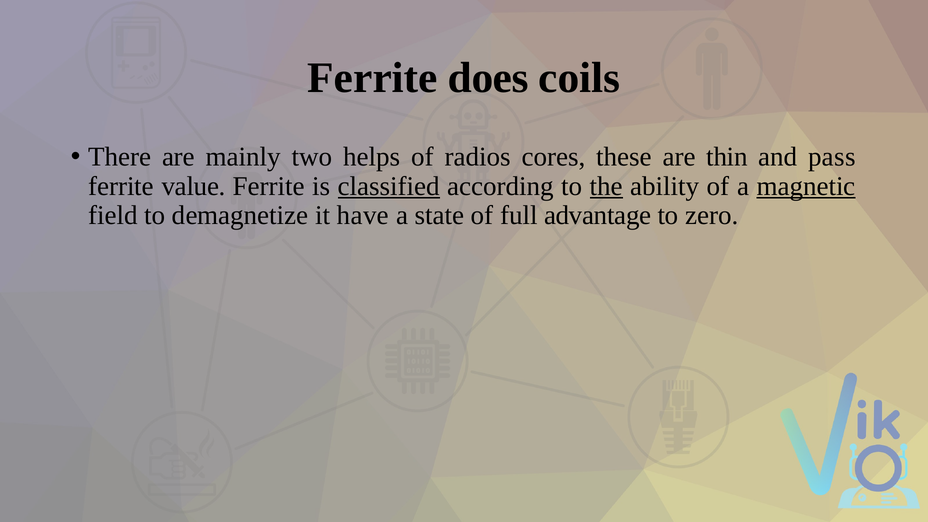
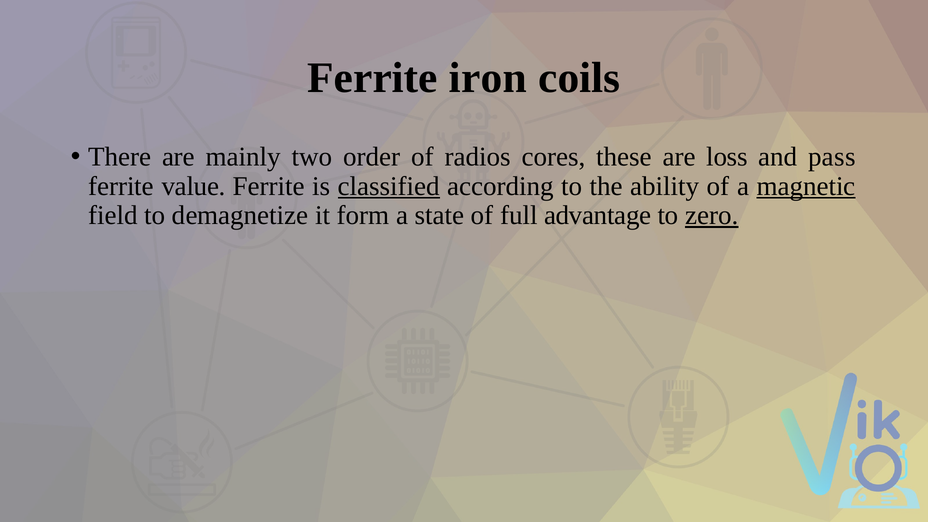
does: does -> iron (488, 78)
helps: helps -> order (372, 157)
thin: thin -> loss (727, 157)
the underline: present -> none (606, 186)
have: have -> form (363, 215)
zero underline: none -> present (712, 215)
